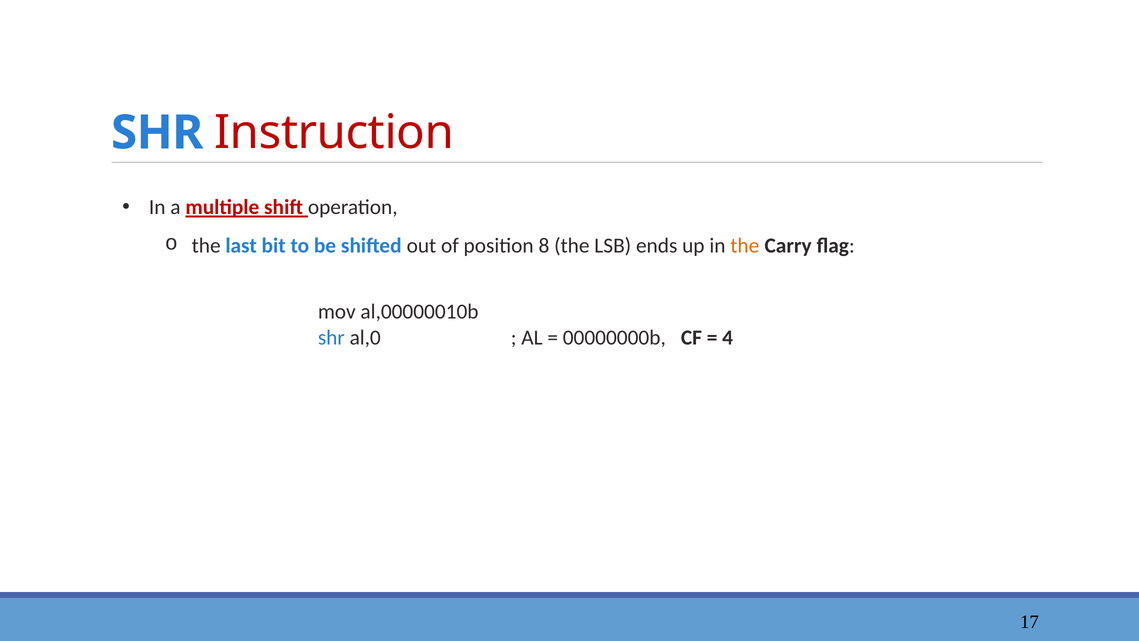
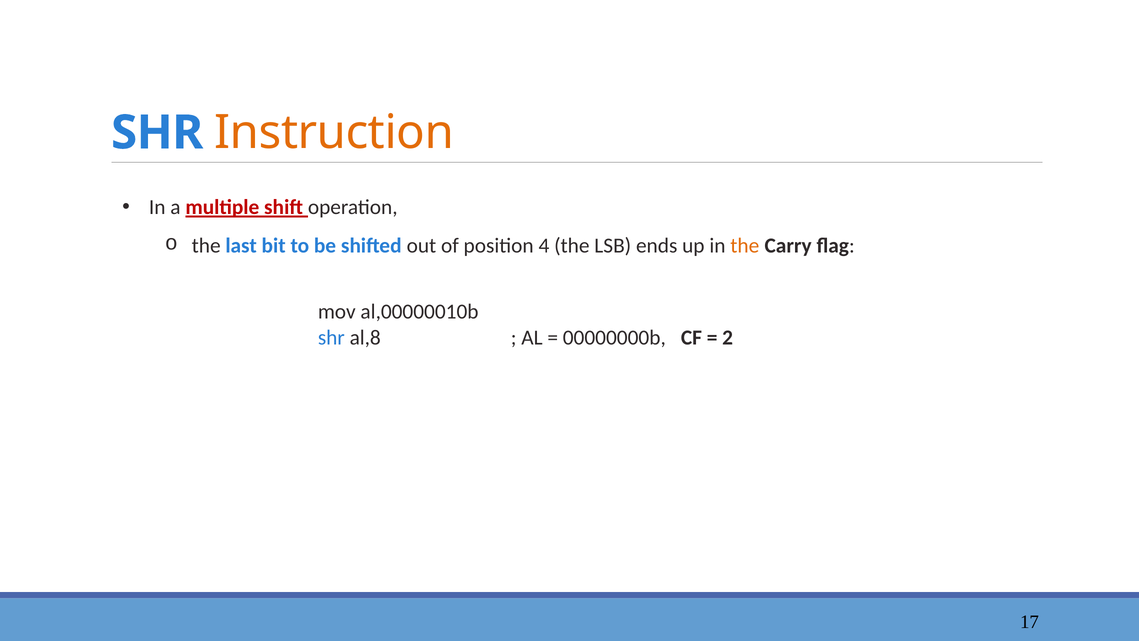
Instruction colour: red -> orange (334, 133)
8: 8 -> 4 (544, 246)
al,0: al,0 -> al,8 (365, 337)
4: 4 -> 2 (728, 337)
